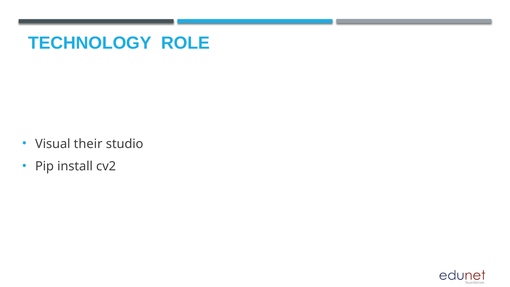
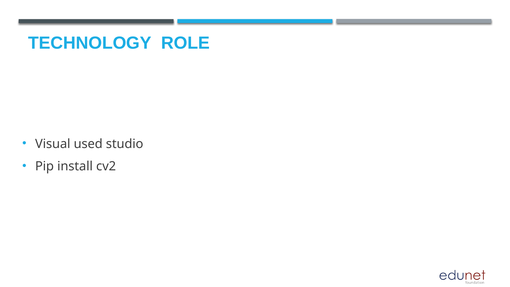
their: their -> used (88, 144)
